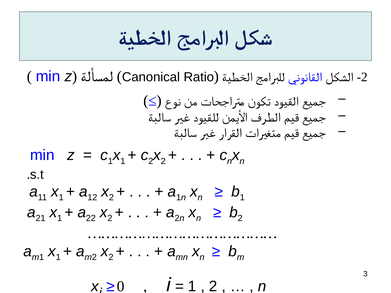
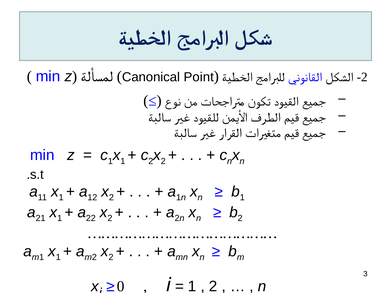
Ratio: Ratio -> Point (199, 77)
